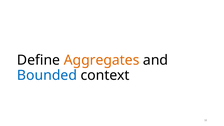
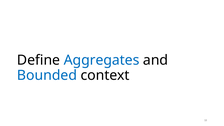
Aggregates colour: orange -> blue (102, 60)
